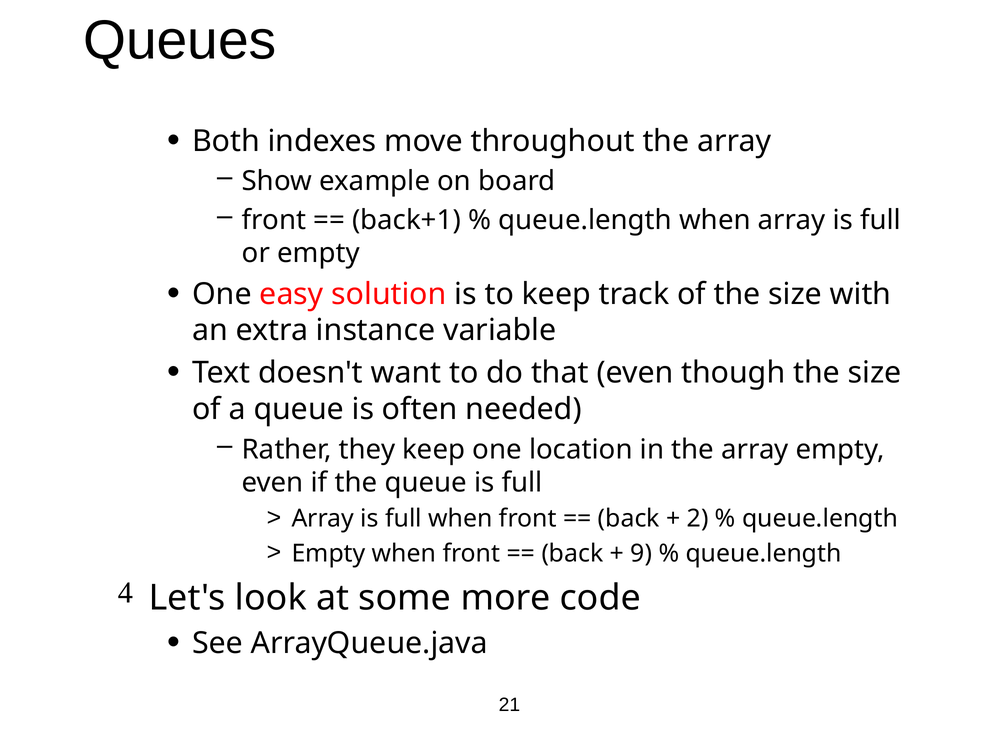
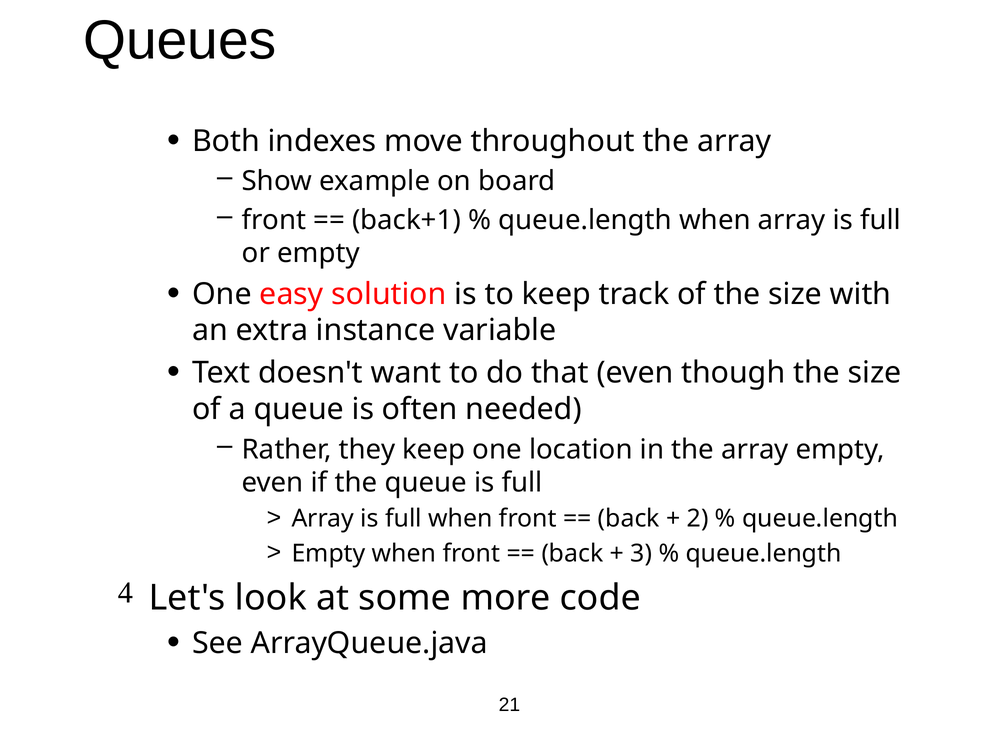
9: 9 -> 3 (641, 554)
